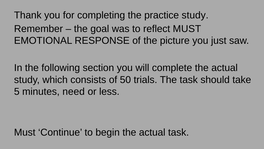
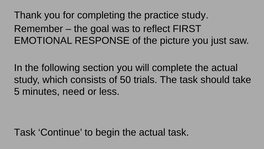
reflect MUST: MUST -> FIRST (187, 29)
Must: Must -> Task (25, 132)
